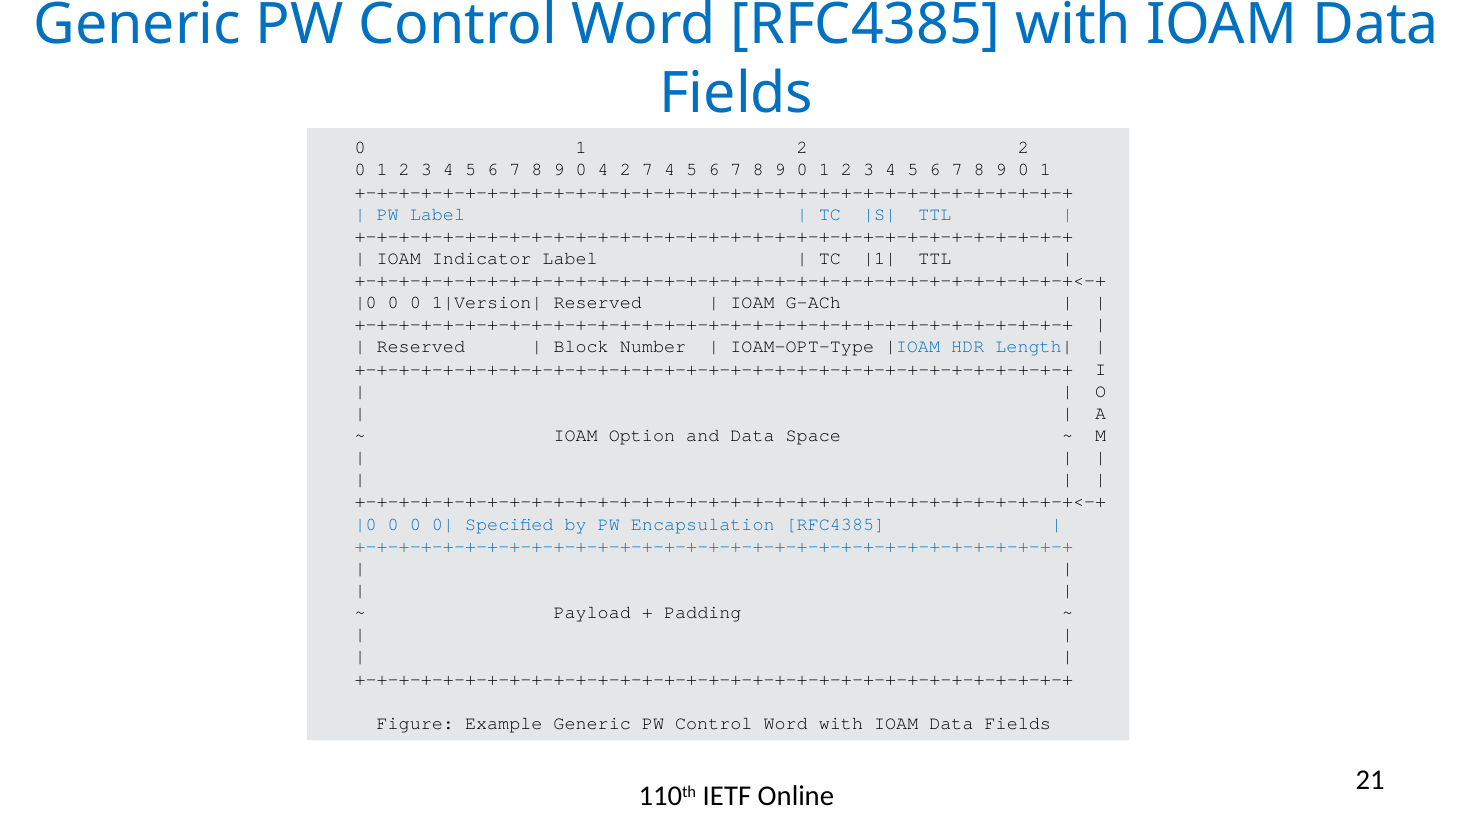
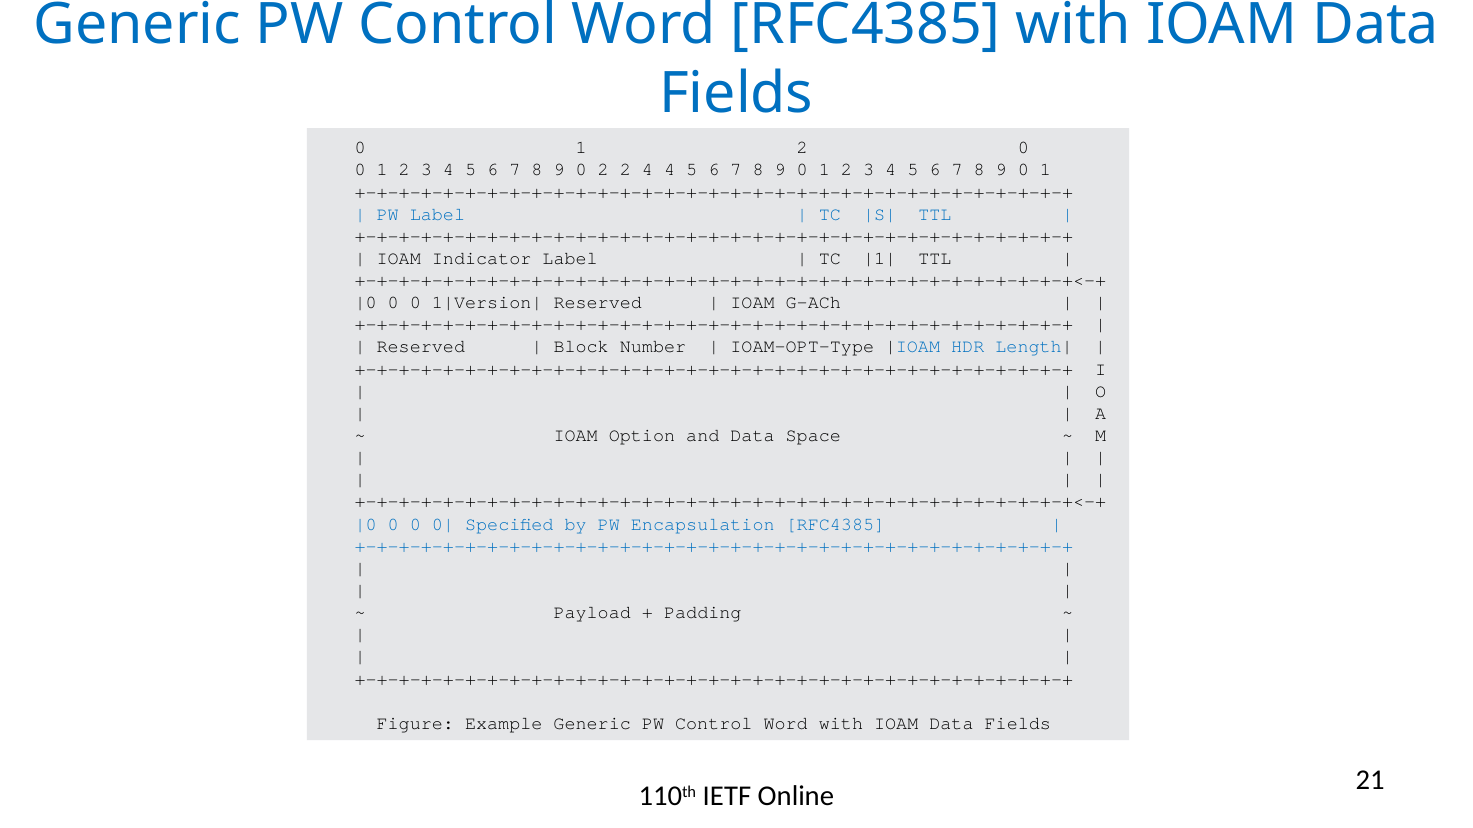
2 2: 2 -> 0 (1023, 148)
0 4: 4 -> 2 (603, 170)
2 7: 7 -> 4 (647, 170)
